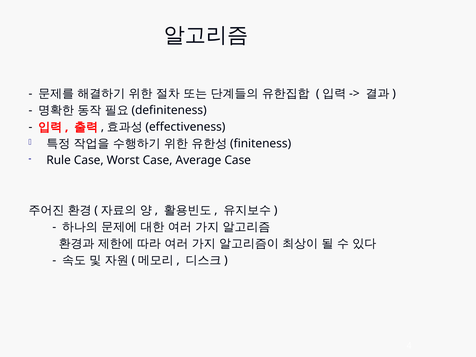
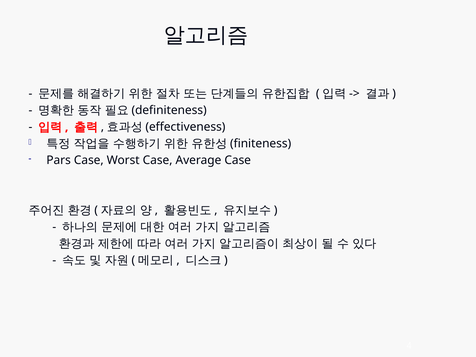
Rule: Rule -> Pars (59, 160)
